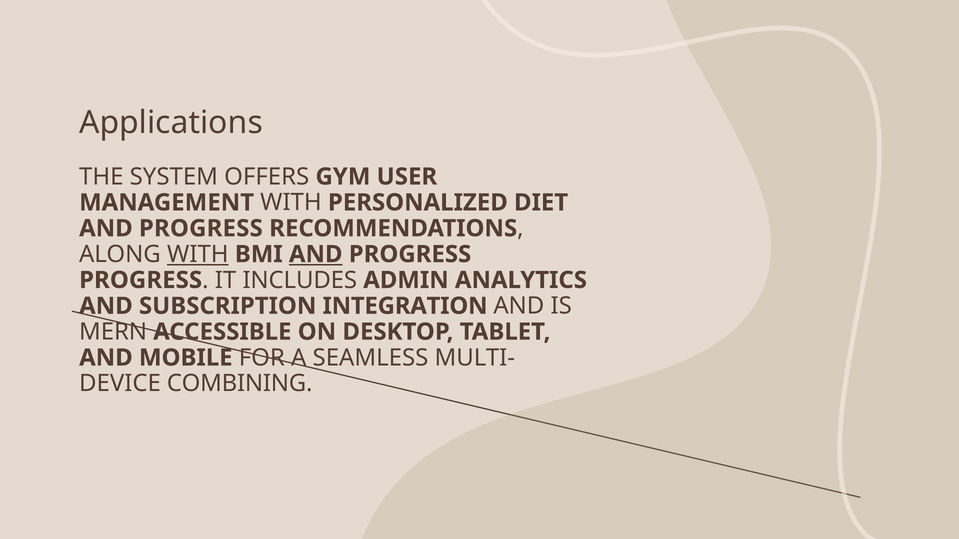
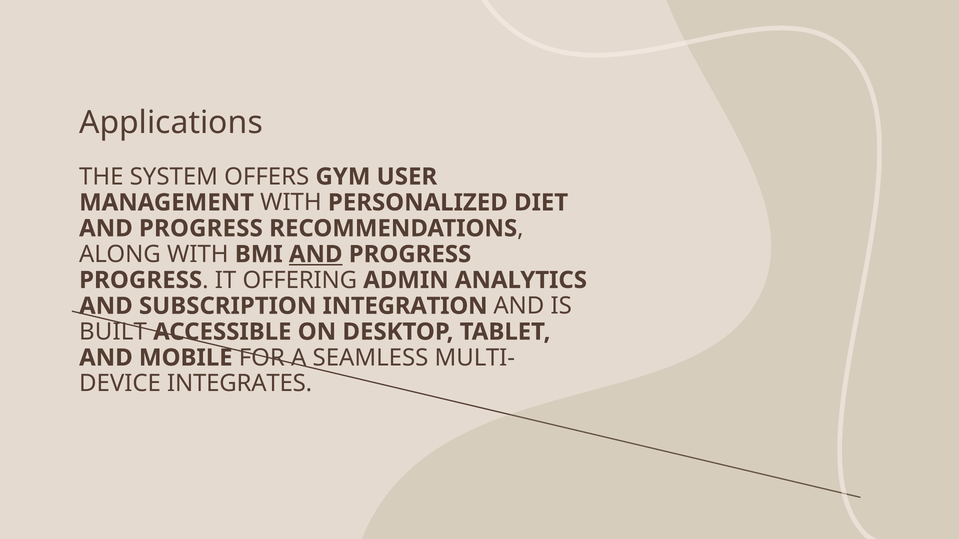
WITH underline: present -> none (198, 254)
INCLUDES: INCLUDES -> OFFERING (300, 280)
MERN: MERN -> BUILT (113, 332)
COMBINING: COMBINING -> INTEGRATES (240, 384)
